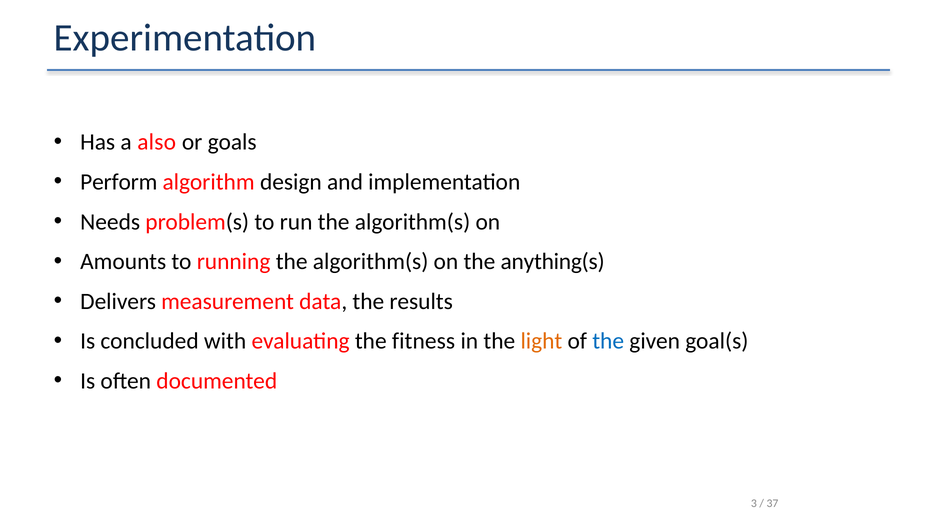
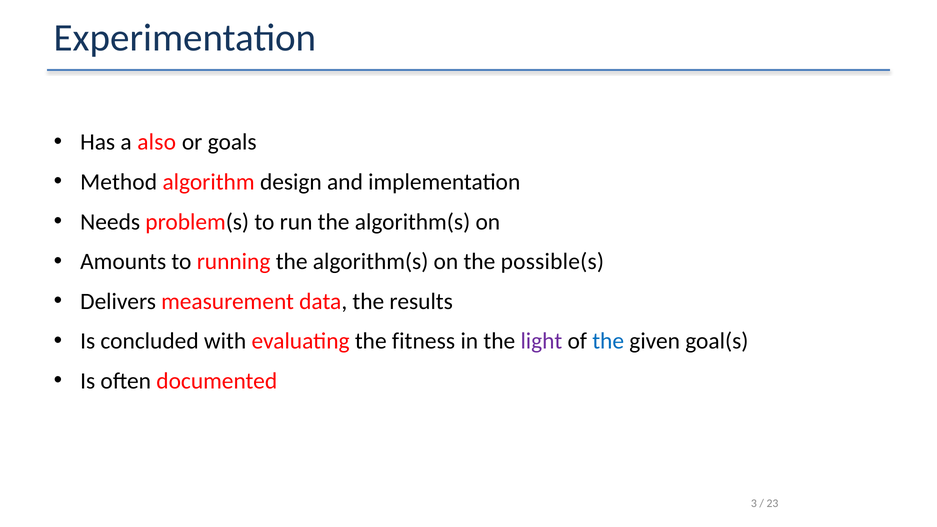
Perform: Perform -> Method (119, 182)
anything(s: anything(s -> possible(s (552, 262)
light colour: orange -> purple (541, 341)
37: 37 -> 23 (772, 503)
